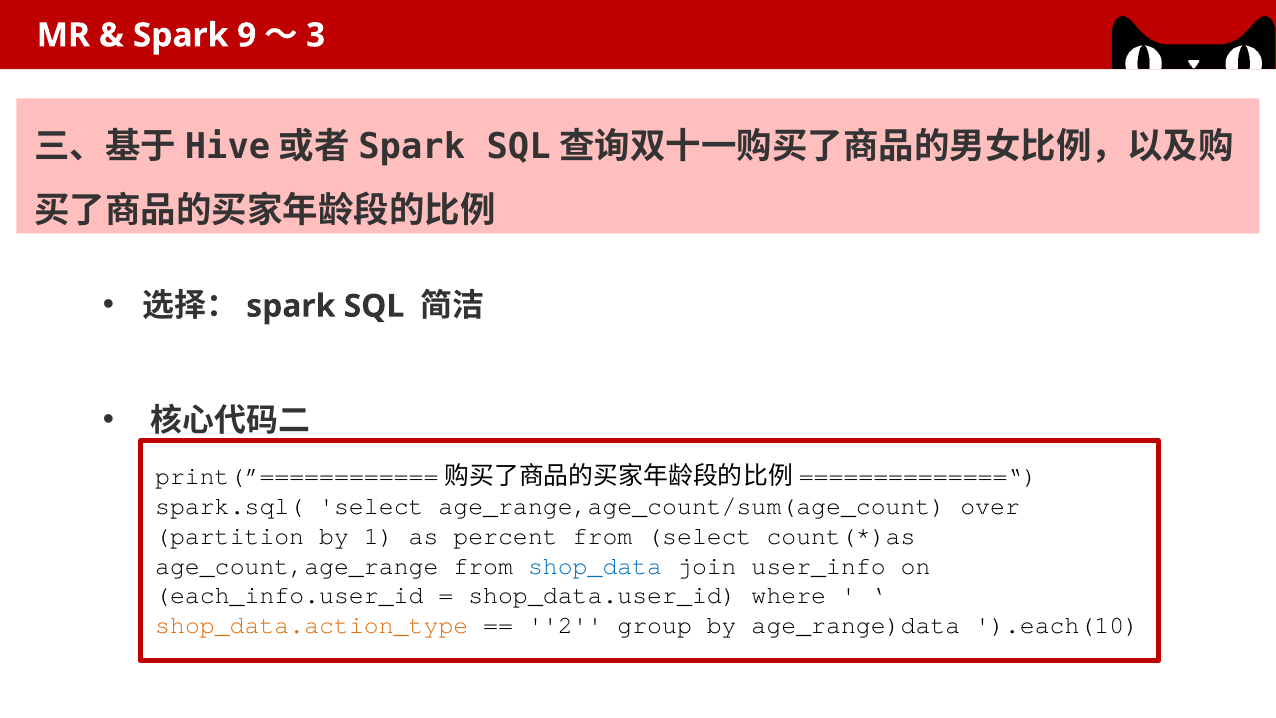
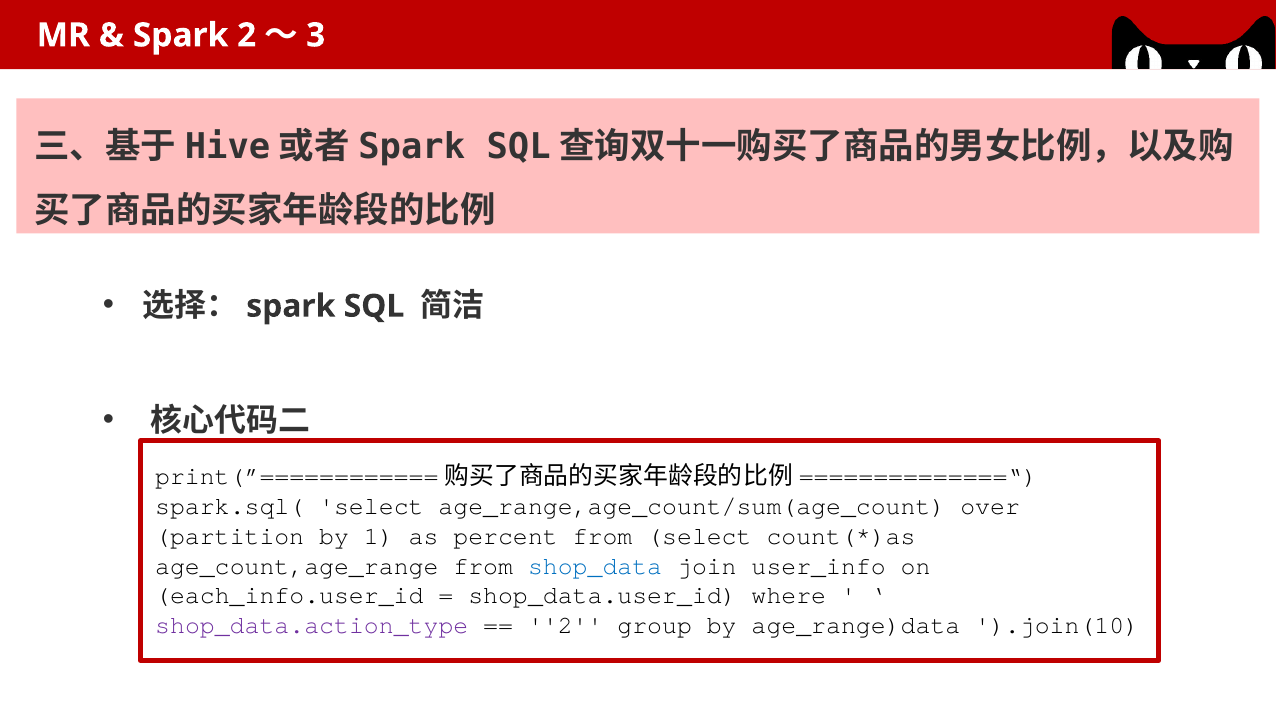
Spark 9: 9 -> 2 (247, 35)
shop_data.action_type colour: orange -> purple (312, 625)
).each(10: ).each(10 -> ).join(10 (1057, 625)
